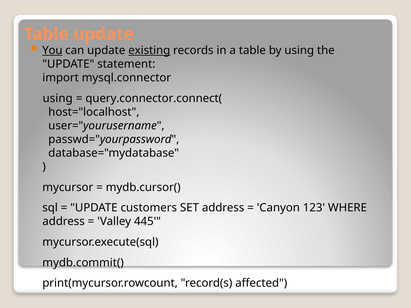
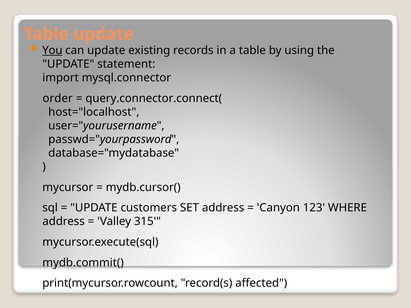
existing underline: present -> none (149, 50)
using: using -> order (58, 98)
445: 445 -> 315 (147, 222)
